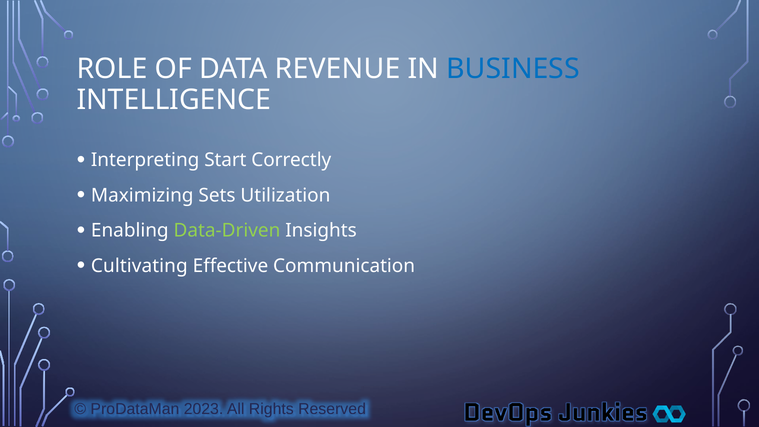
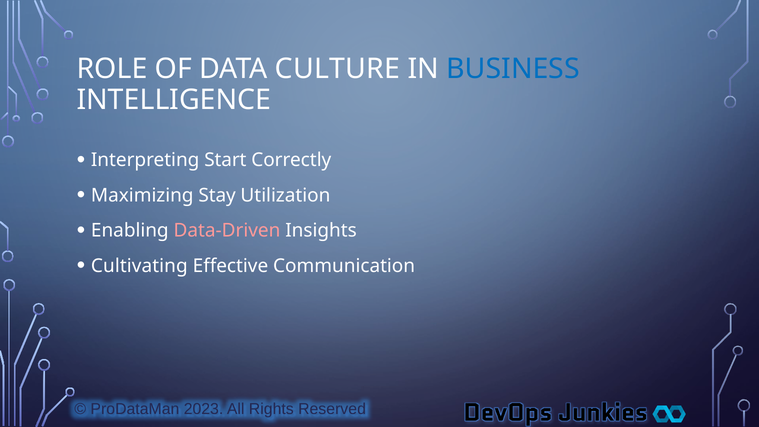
REVENUE: REVENUE -> CULTURE (338, 69)
Sets: Sets -> Stay (217, 195)
Data-Driven colour: light green -> pink (227, 231)
